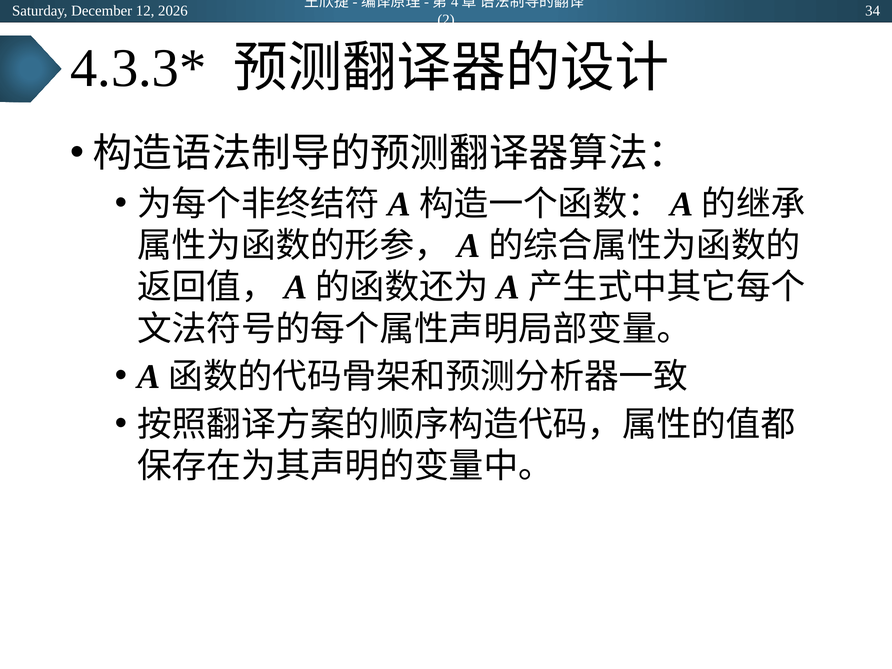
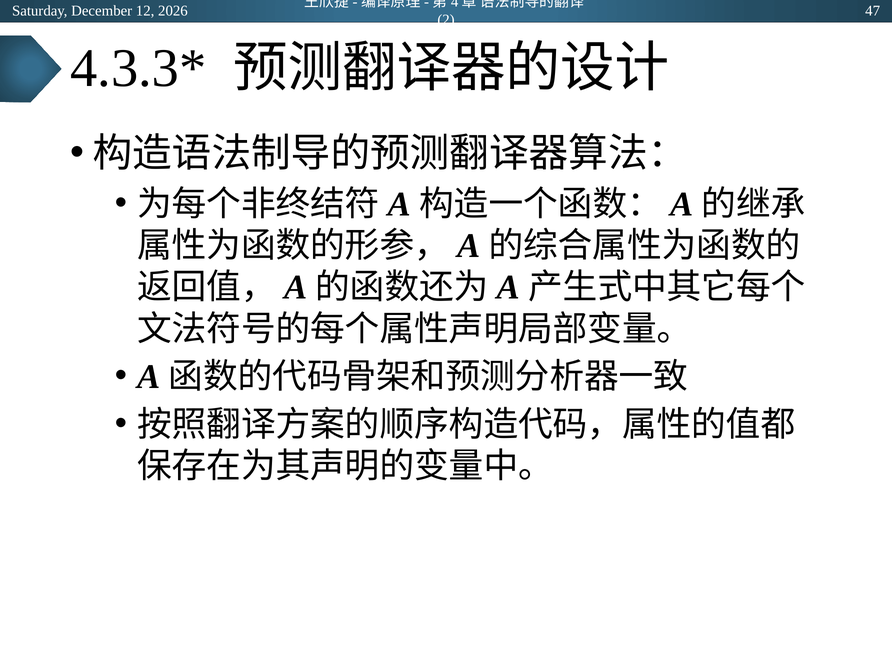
34: 34 -> 47 (873, 11)
